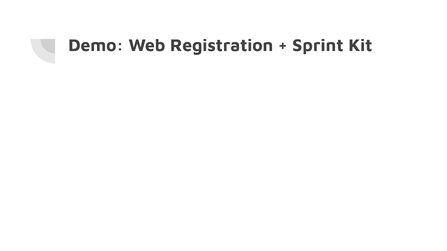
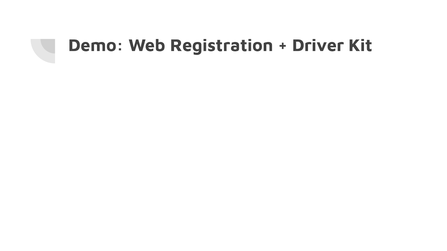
Sprint: Sprint -> Driver (318, 45)
